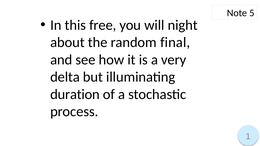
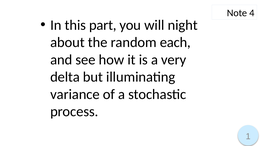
5: 5 -> 4 (252, 13)
free: free -> part (103, 25)
final: final -> each (175, 42)
duration: duration -> variance (75, 94)
